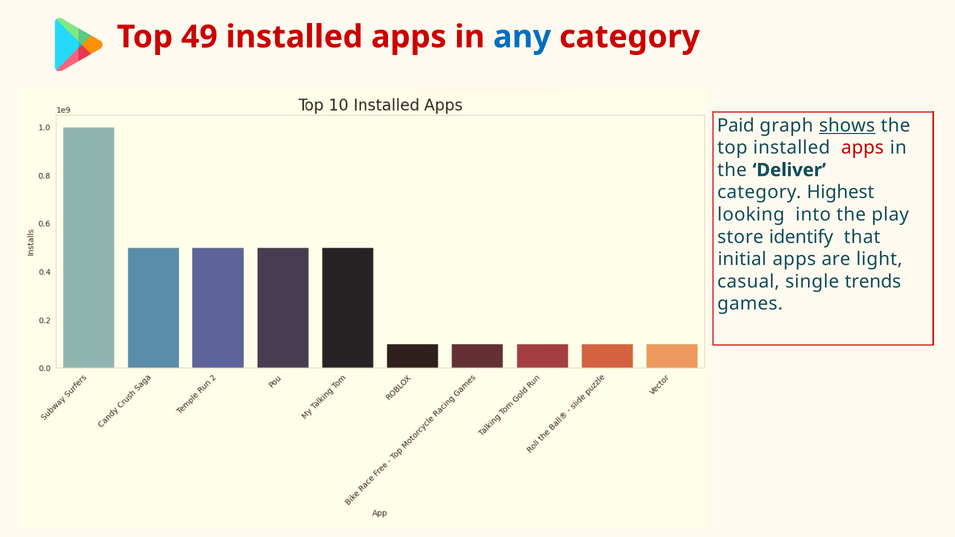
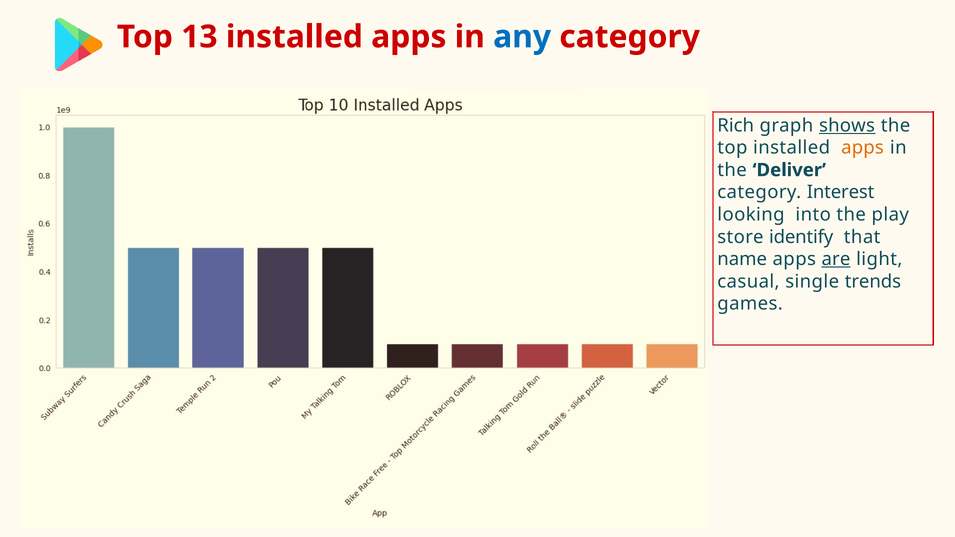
49: 49 -> 13 (199, 37)
Paid: Paid -> Rich (736, 126)
apps colour: red -> orange (863, 148)
Highest: Highest -> Interest (841, 192)
initial: initial -> name (742, 259)
are underline: none -> present (836, 259)
